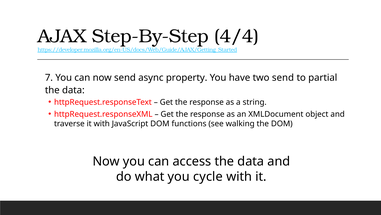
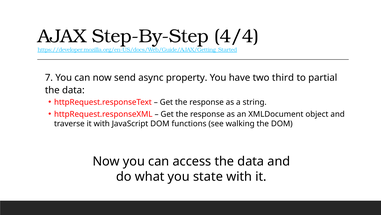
two send: send -> third (283, 77)
cycle: cycle -> state (208, 176)
